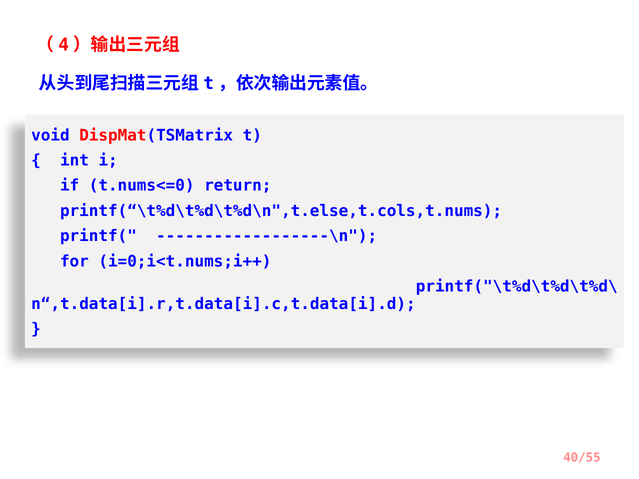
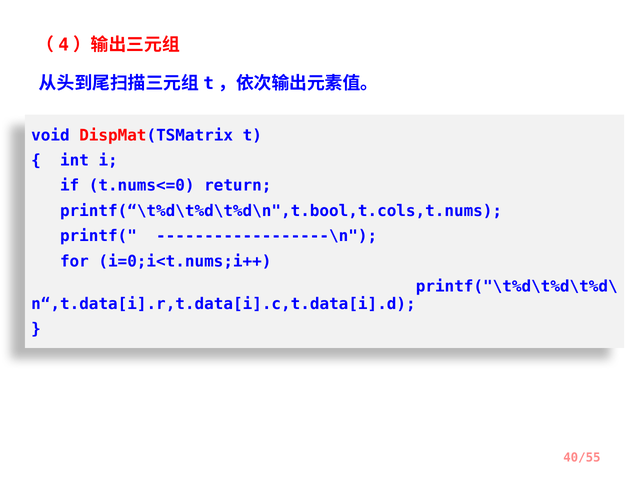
printf(“\t%d\t%d\t%d\n",t.else,t.cols,t.nums: printf(“\t%d\t%d\t%d\n",t.else,t.cols,t.nums -> printf(“\t%d\t%d\t%d\n",t.bool,t.cols,t.nums (281, 211)
